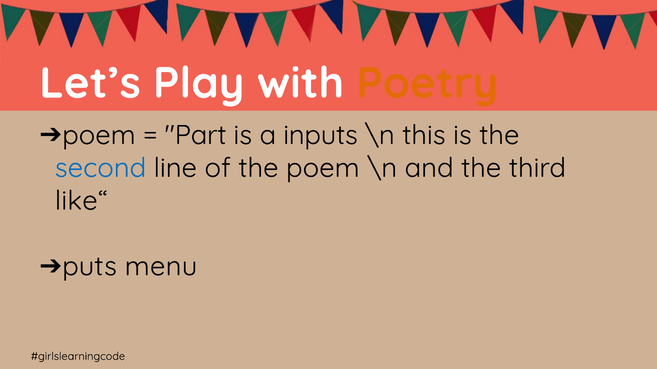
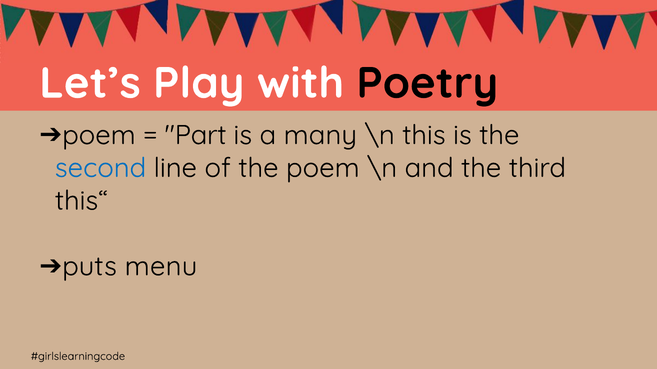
Poetry colour: orange -> black (427, 83)
inputs: inputs -> many (320, 135)
like“: like“ -> this“ (81, 201)
